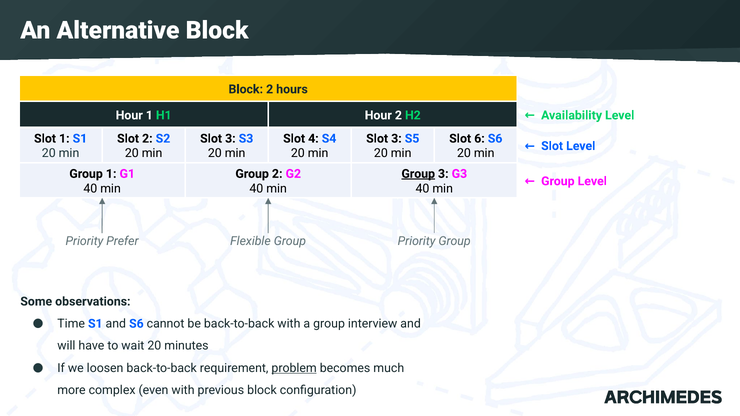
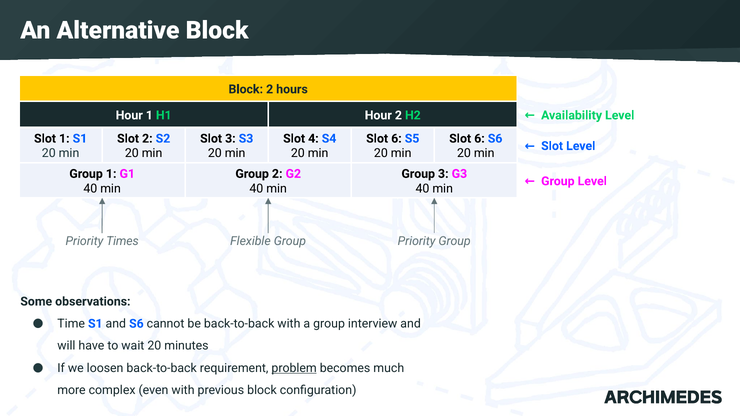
3: 3 -> 6 (396, 139)
Group underline: present -> none (418, 174)
Prefer: Prefer -> Times (122, 242)
